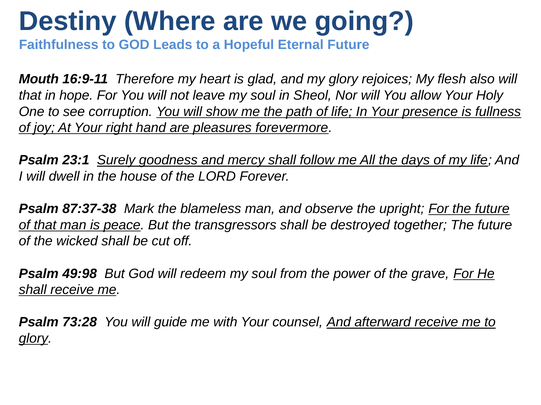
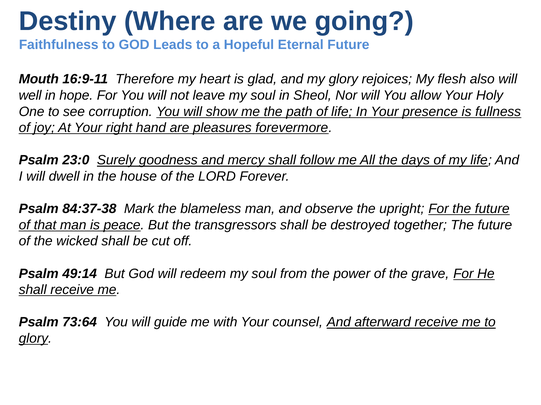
that: that -> well (30, 96)
23:1: 23:1 -> 23:0 (76, 160)
87:37-38: 87:37-38 -> 84:37-38 (89, 209)
49:98: 49:98 -> 49:14 (80, 274)
73:28: 73:28 -> 73:64 (80, 323)
